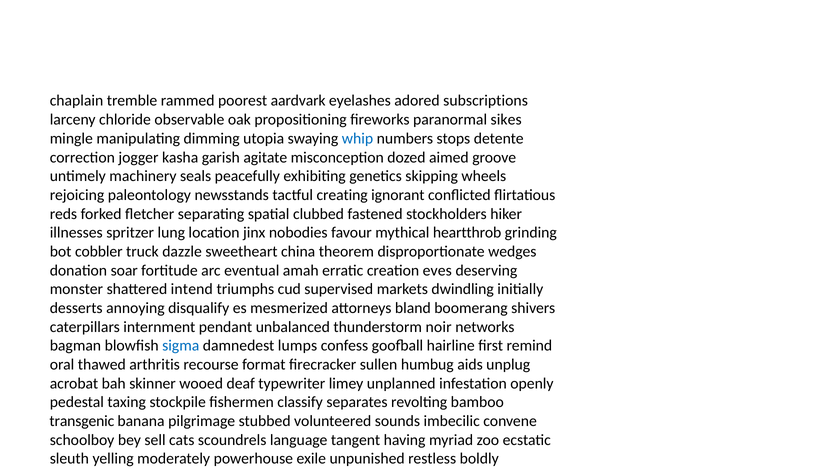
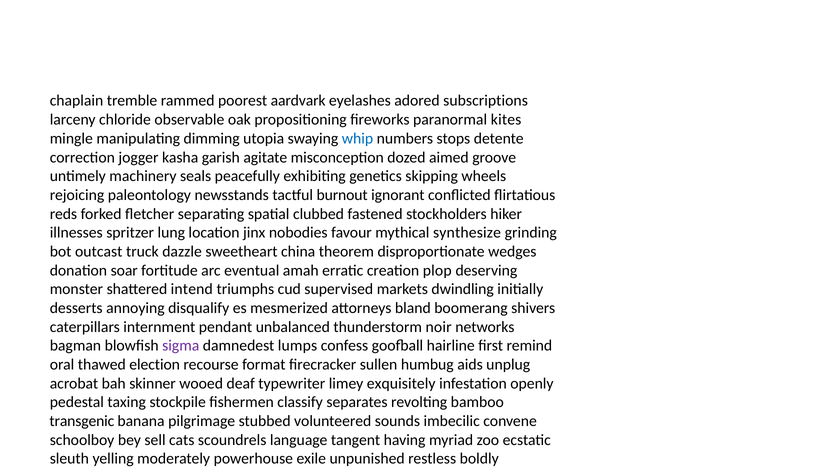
sikes: sikes -> kites (506, 120)
creating: creating -> burnout (342, 195)
heartthrob: heartthrob -> synthesize (467, 233)
cobbler: cobbler -> outcast (99, 251)
eves: eves -> plop (437, 270)
sigma colour: blue -> purple (181, 346)
arthritis: arthritis -> election (155, 364)
unplanned: unplanned -> exquisitely (401, 383)
